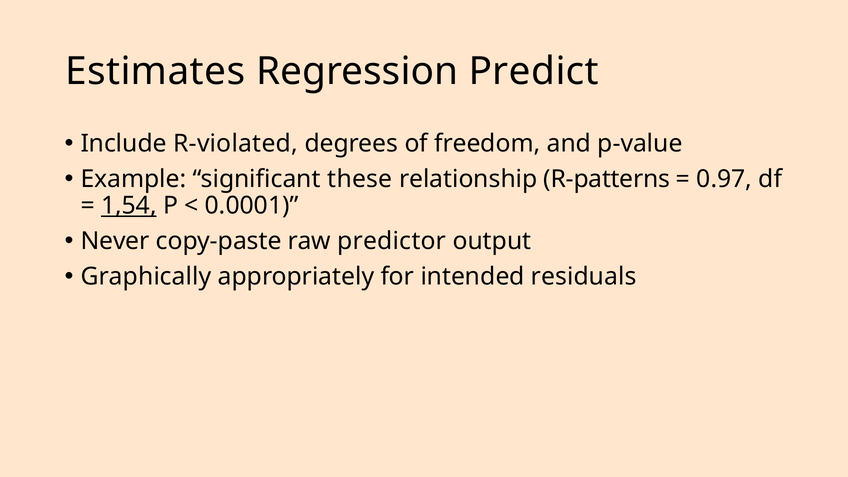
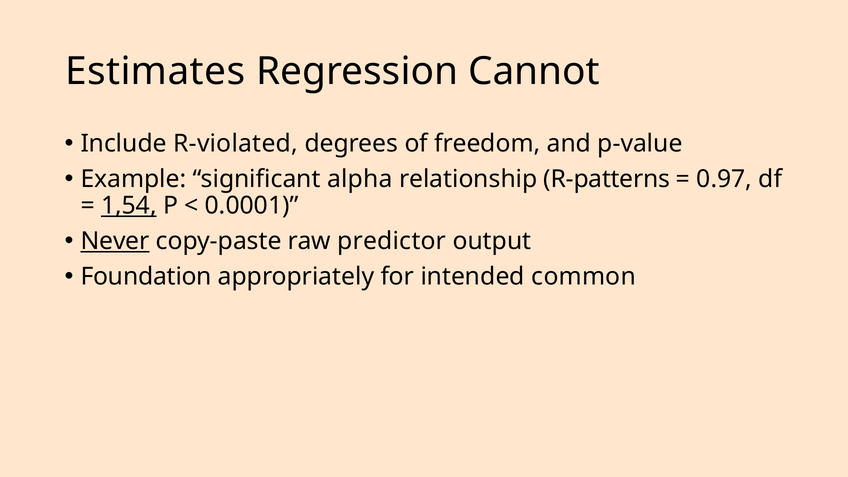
Predict: Predict -> Cannot (534, 71)
these: these -> alpha (360, 179)
Never underline: none -> present (115, 241)
Graphically: Graphically -> Foundation (146, 277)
residuals: residuals -> common (584, 277)
